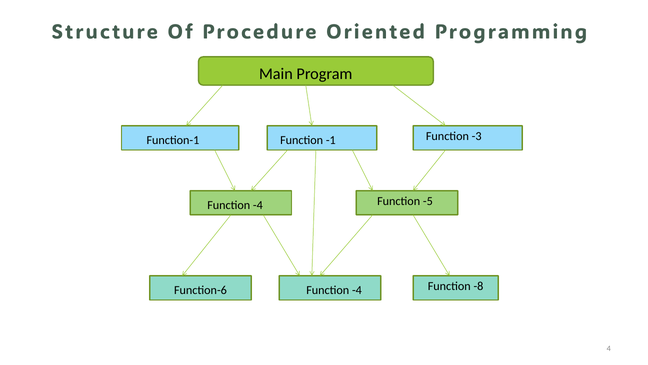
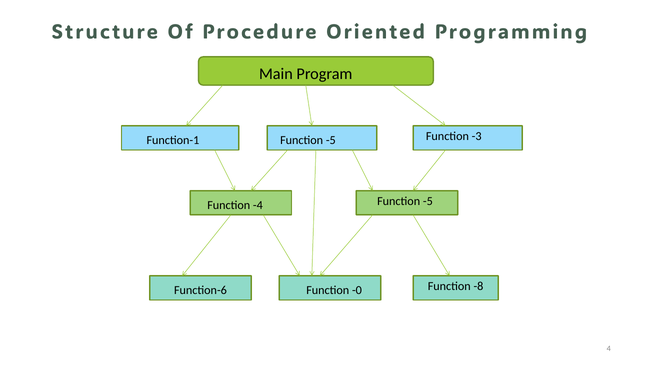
Function-1 Function -1: -1 -> -5 (331, 140)
Function-6 Function -4: -4 -> -0 (357, 290)
